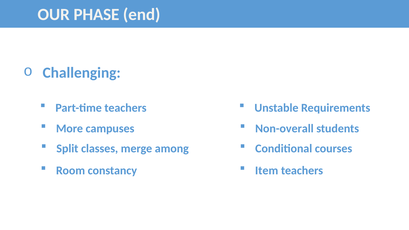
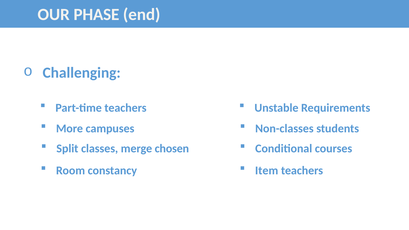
Non-overall: Non-overall -> Non-classes (284, 128)
among: among -> chosen (172, 148)
